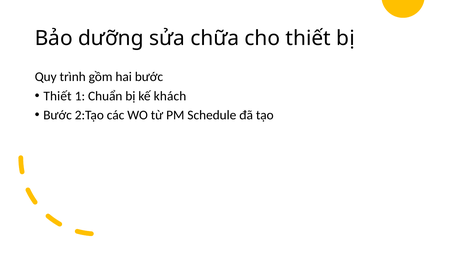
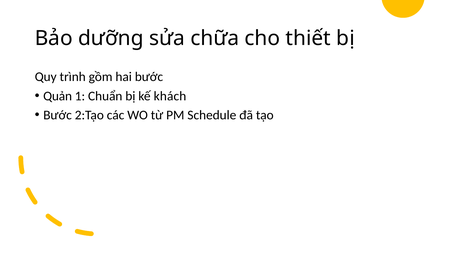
Thiết: Thiết -> Quản (58, 96)
